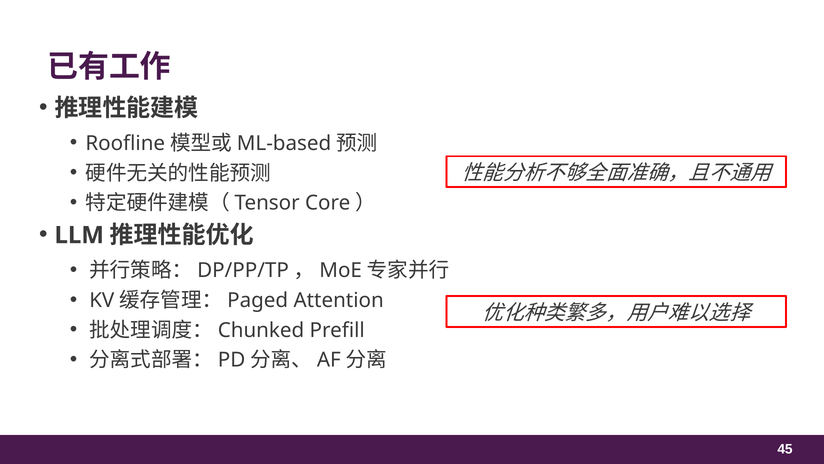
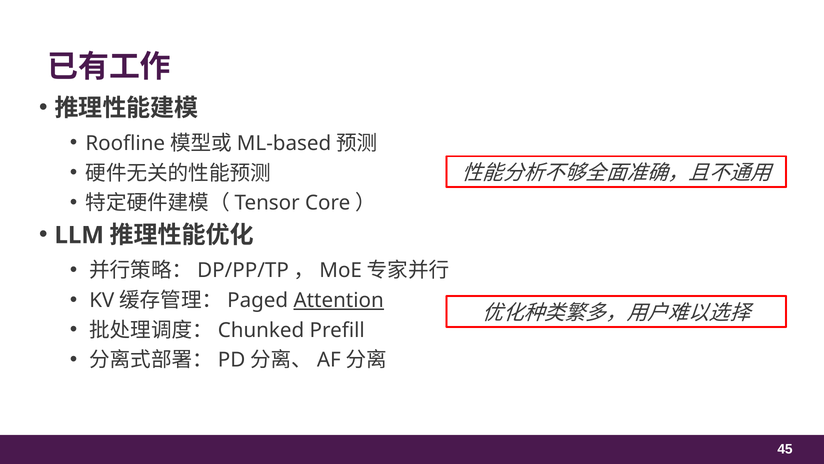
Attention underline: none -> present (339, 300)
